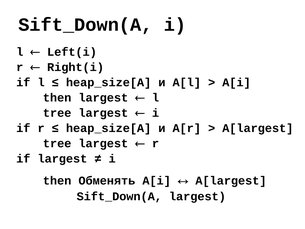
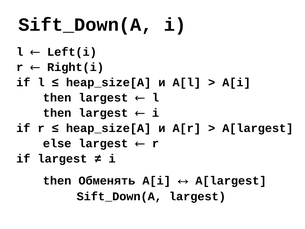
tree: tree -> then (57, 113)
tree: tree -> else (57, 143)
